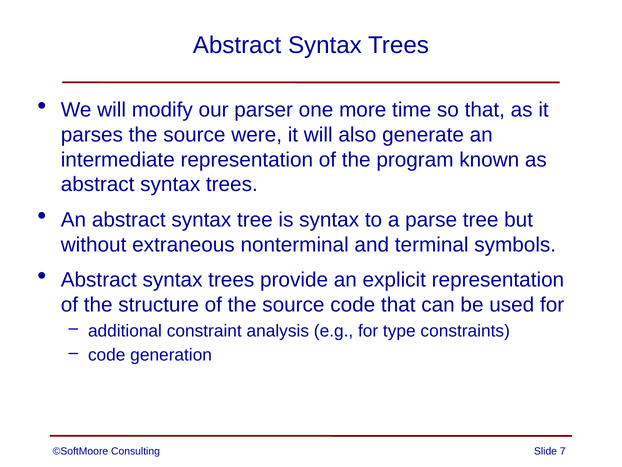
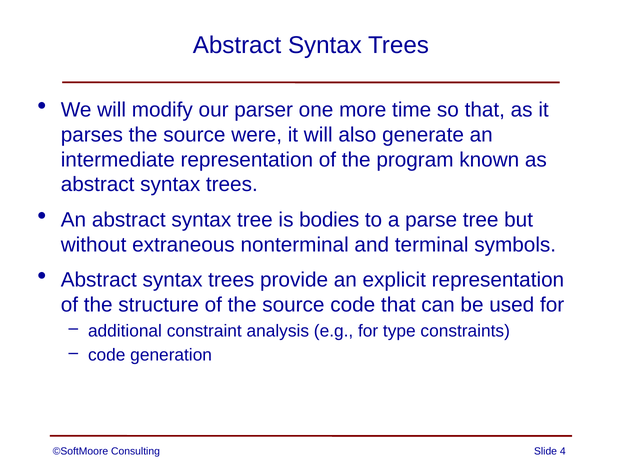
is syntax: syntax -> bodies (329, 220)
7: 7 -> 4 (563, 451)
